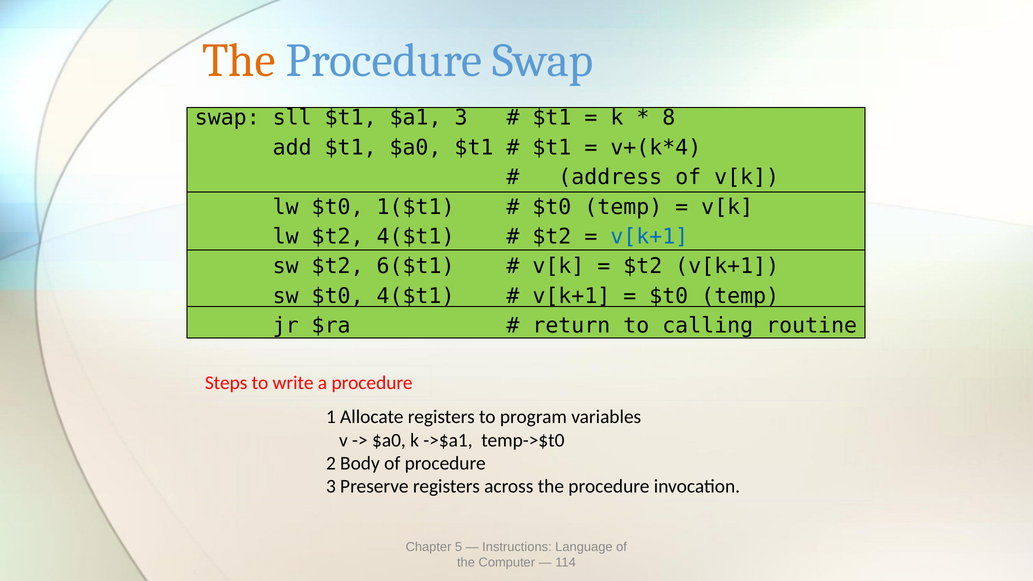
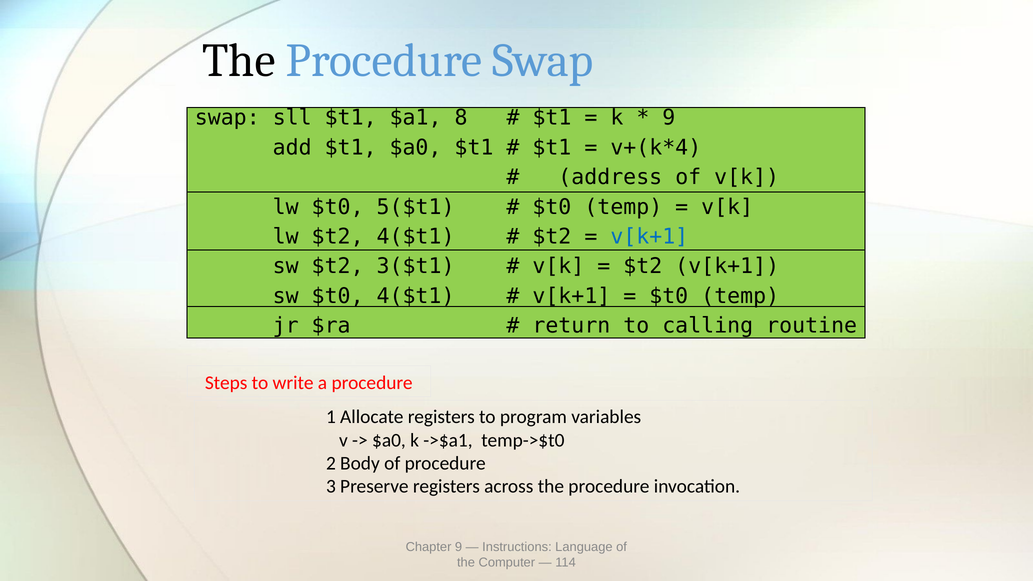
The colour: orange -> black (239, 61)
$a1 3: 3 -> 8 (461, 118)
8: 8 -> 9 (669, 118)
1($t1: 1($t1 -> 5($t1 (416, 207)
6($t1: 6($t1 -> 3($t1 (416, 266)
Chapter 5: 5 -> 9 (459, 547)
